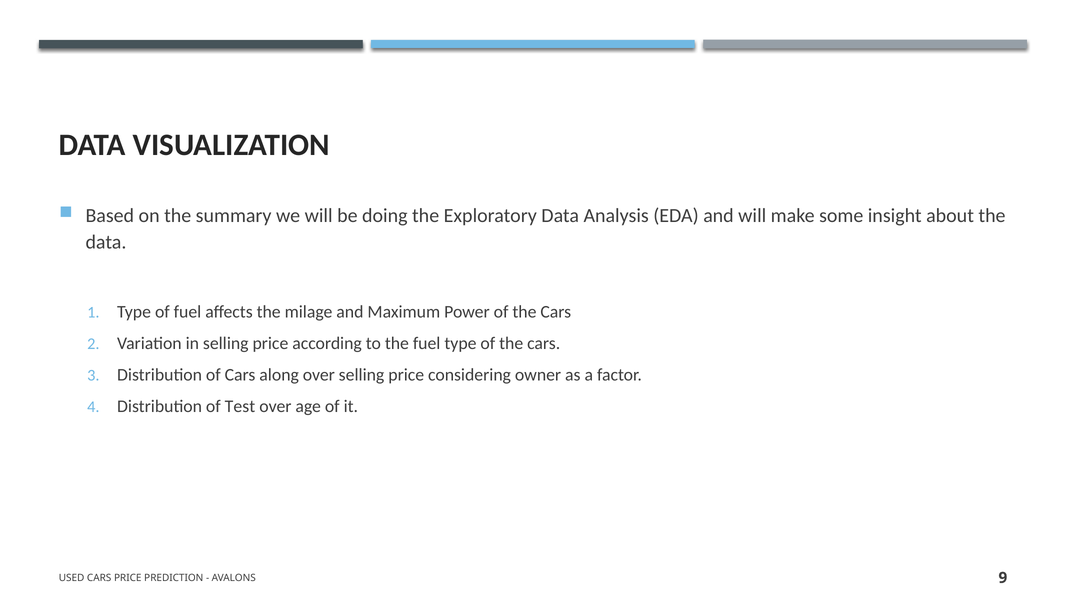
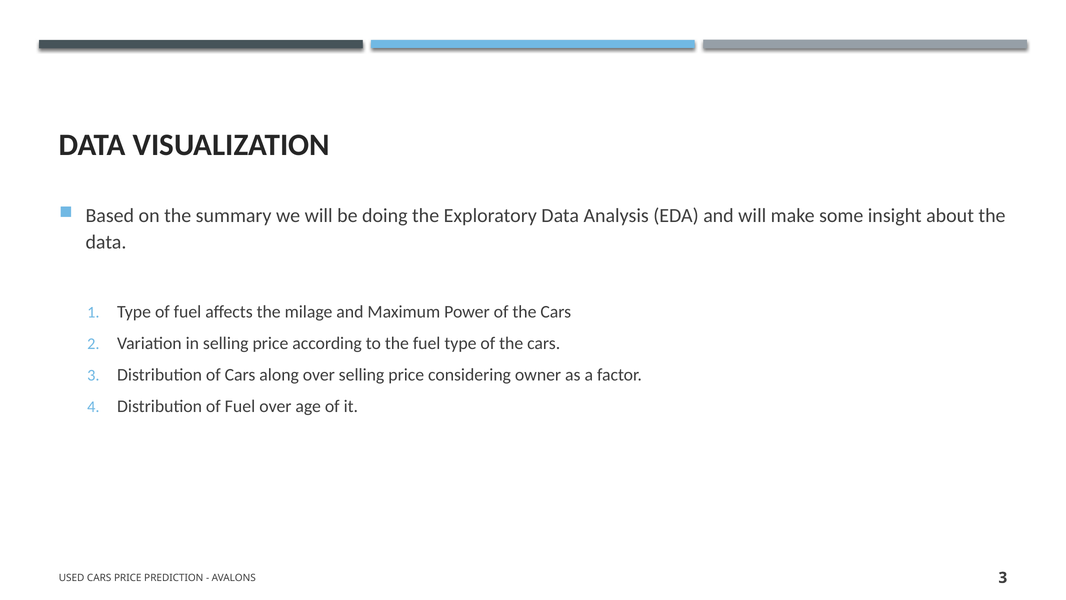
Distribution of Test: Test -> Fuel (240, 406)
AVALONS 9: 9 -> 3 (1003, 577)
